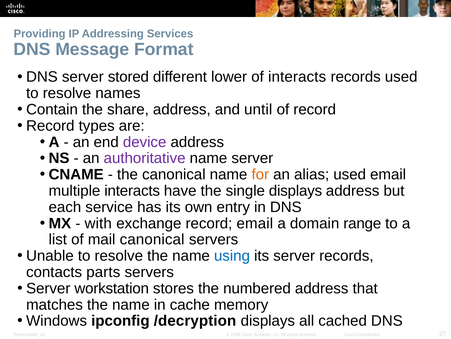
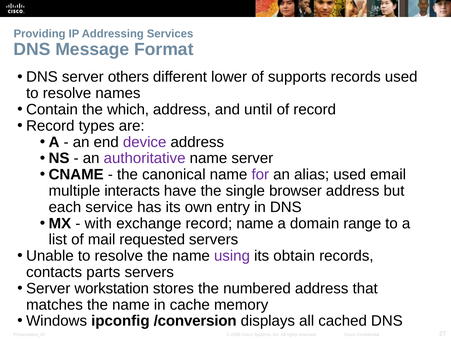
stored: stored -> others (128, 77)
of interacts: interacts -> supports (297, 77)
share: share -> which (128, 109)
for colour: orange -> purple (260, 174)
single displays: displays -> browser (296, 190)
record email: email -> name (255, 223)
mail canonical: canonical -> requested (152, 239)
using colour: blue -> purple (232, 255)
its server: server -> obtain (294, 255)
/decryption: /decryption -> /conversion (195, 320)
